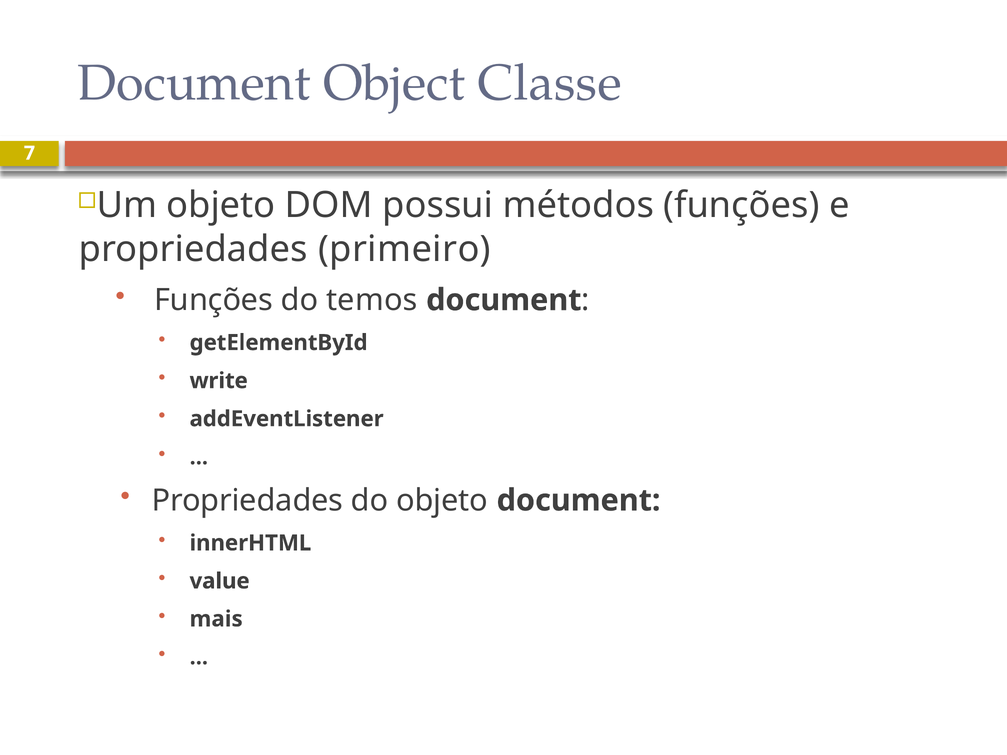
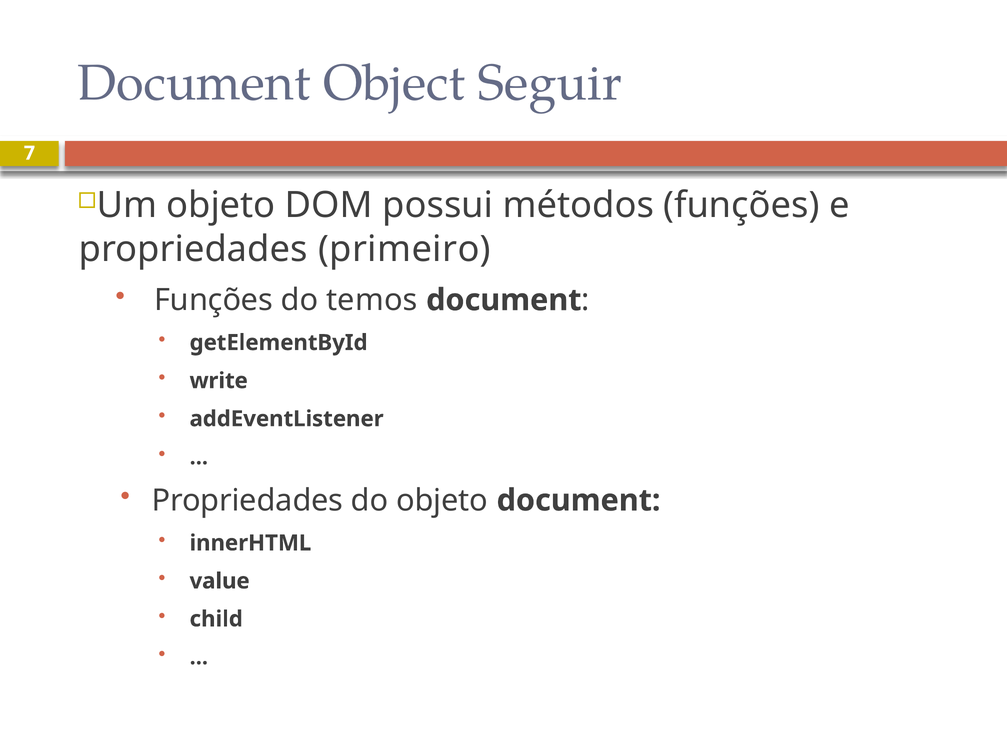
Classe: Classe -> Seguir (550, 83)
mais: mais -> child (216, 619)
